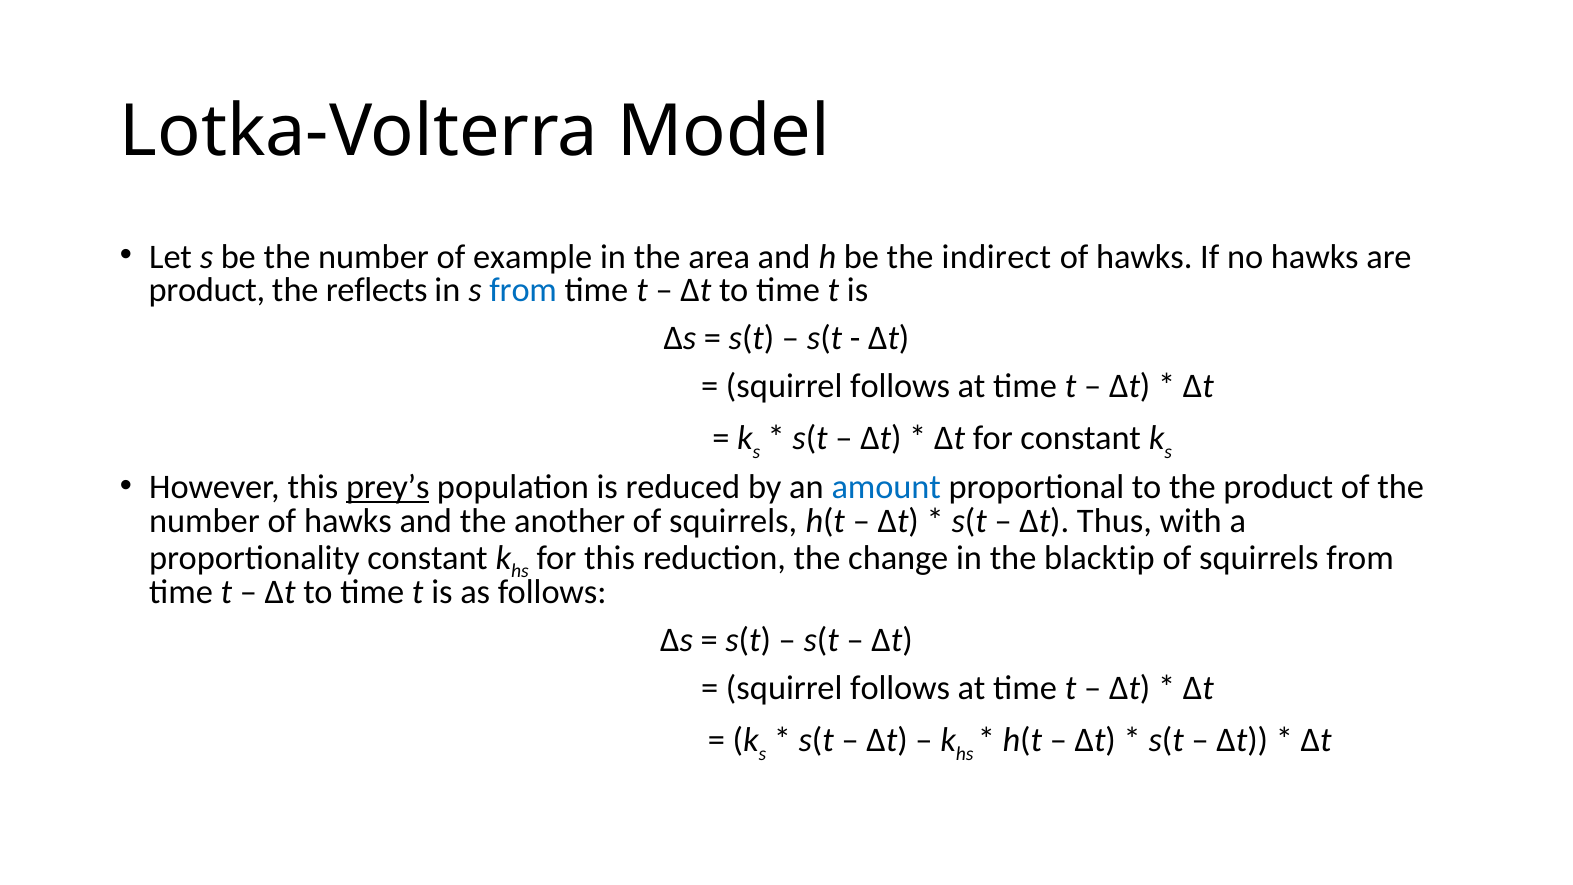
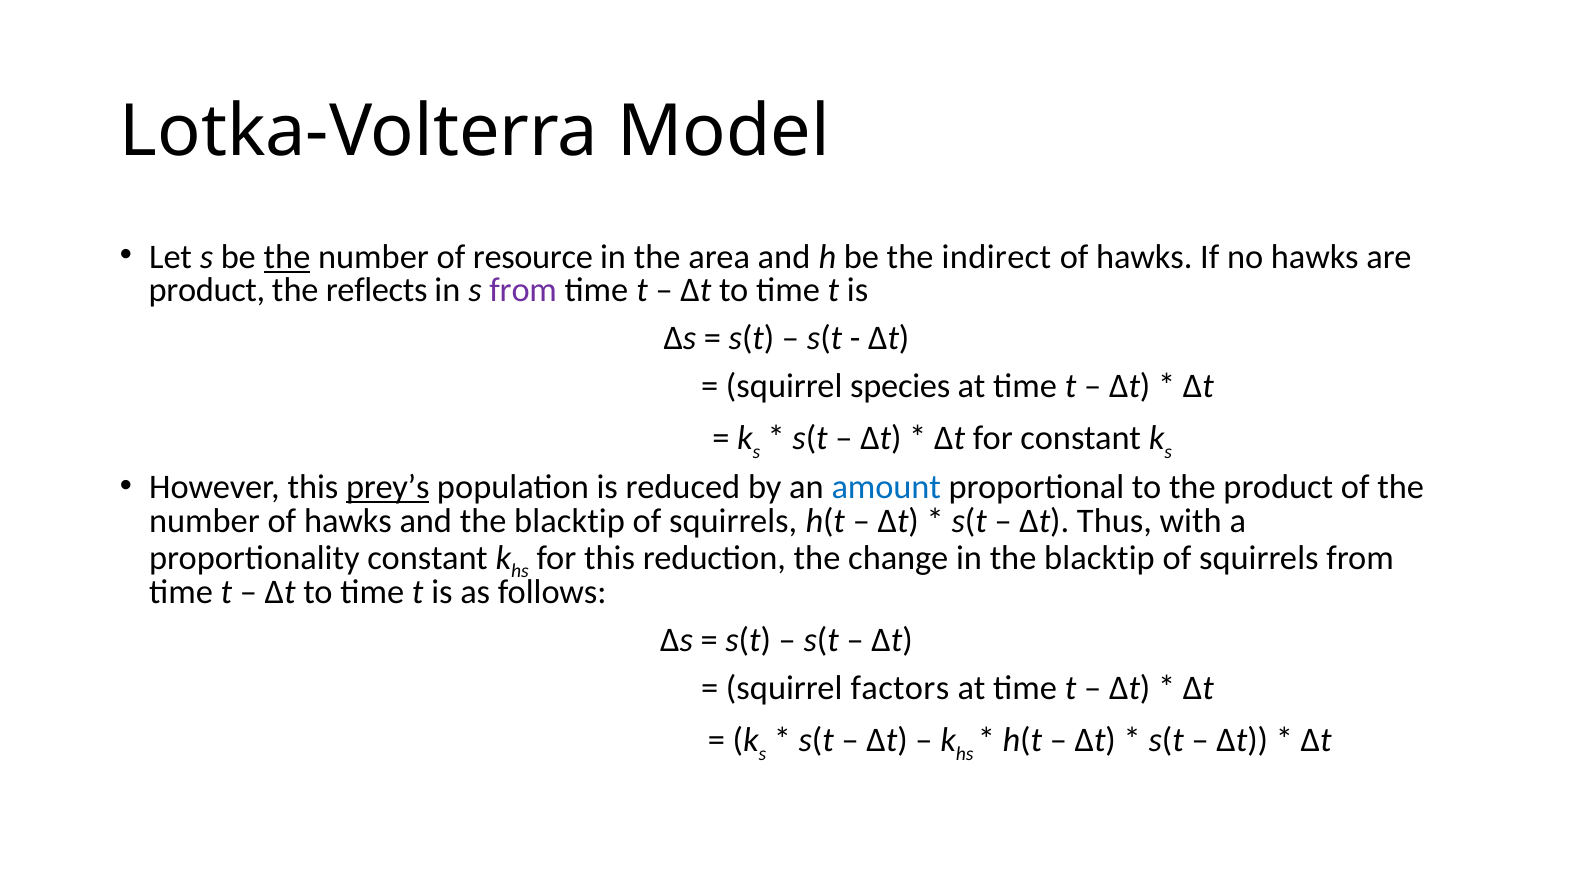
the underline: none -> present (287, 257)
example: example -> resource (533, 257)
from colour: blue -> purple (523, 290)
follows: follows -> species (900, 386)
and the another: another -> blacktip (570, 521)
follows: follows -> factors (900, 688)
